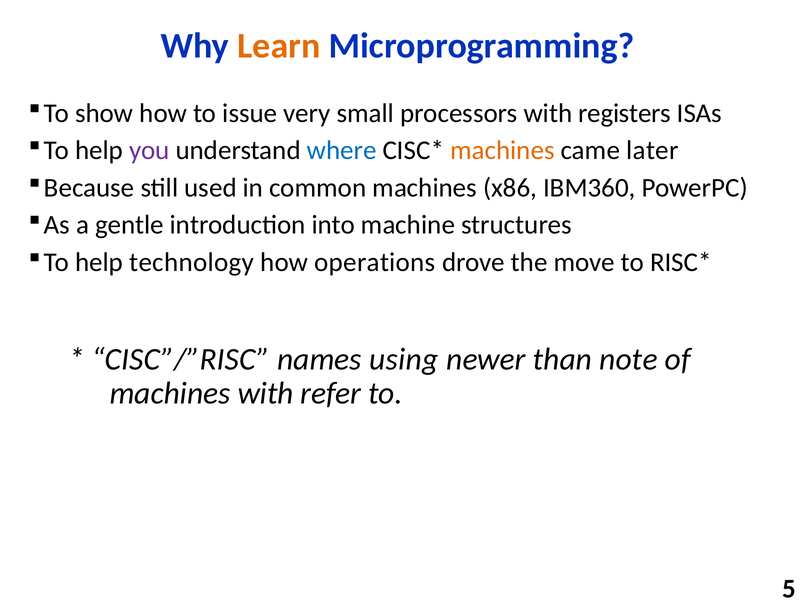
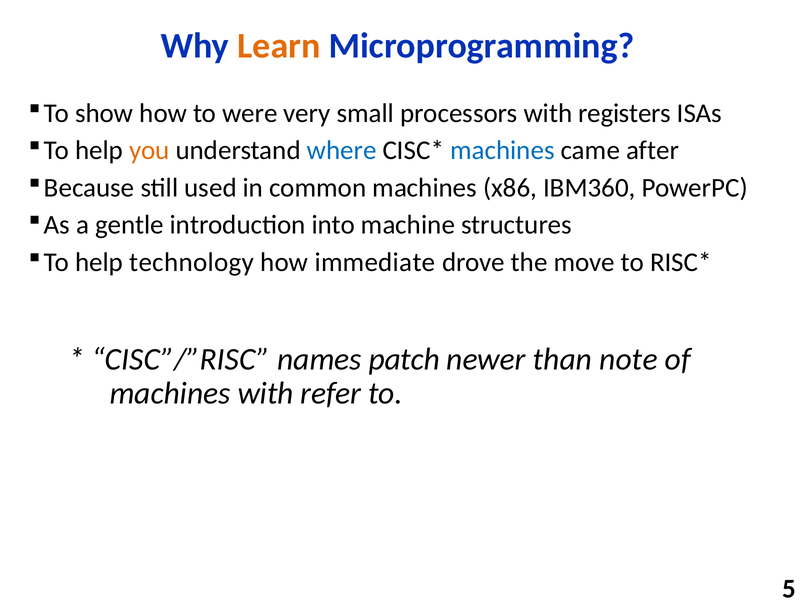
issue: issue -> were (250, 113)
you colour: purple -> orange (149, 150)
machines colour: orange -> blue (502, 150)
later: later -> after (653, 150)
operations: operations -> immediate (375, 262)
using: using -> patch (404, 359)
